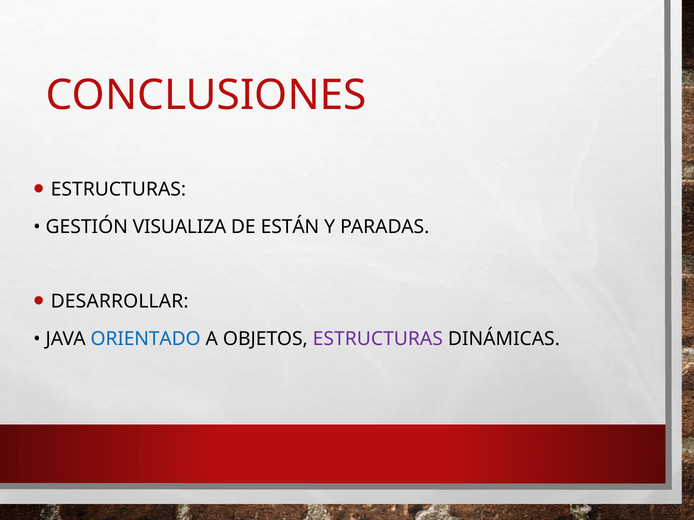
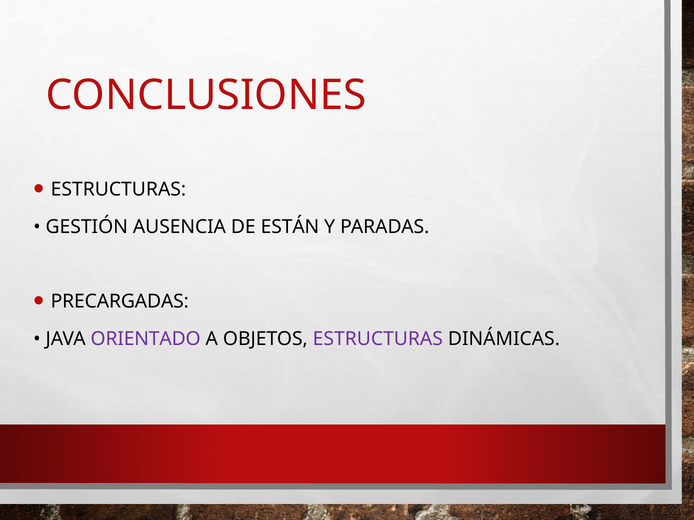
VISUALIZA: VISUALIZA -> AUSENCIA (179, 227)
DESARROLLAR: DESARROLLAR -> PRECARGADAS (120, 302)
ORIENTADO colour: blue -> purple (146, 339)
